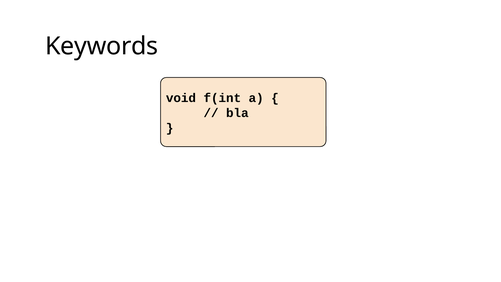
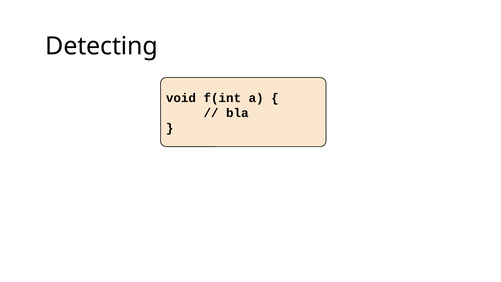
Keywords: Keywords -> Detecting (102, 46)
